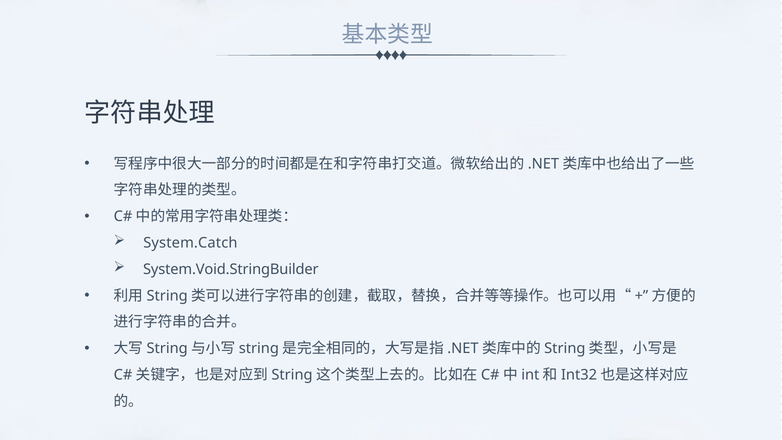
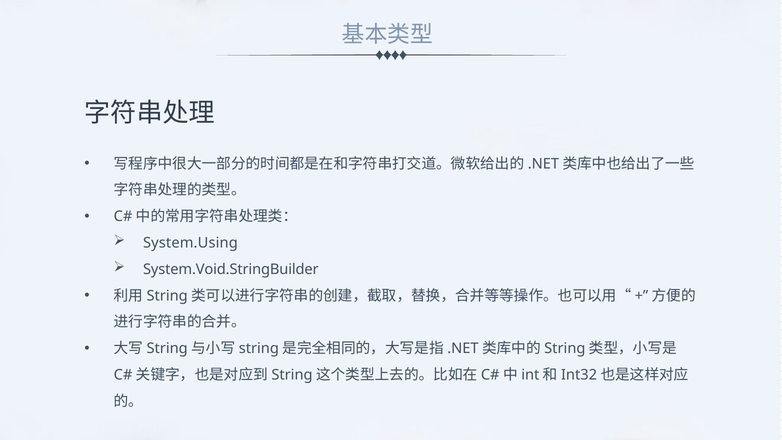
System.Catch: System.Catch -> System.Using (190, 243)
